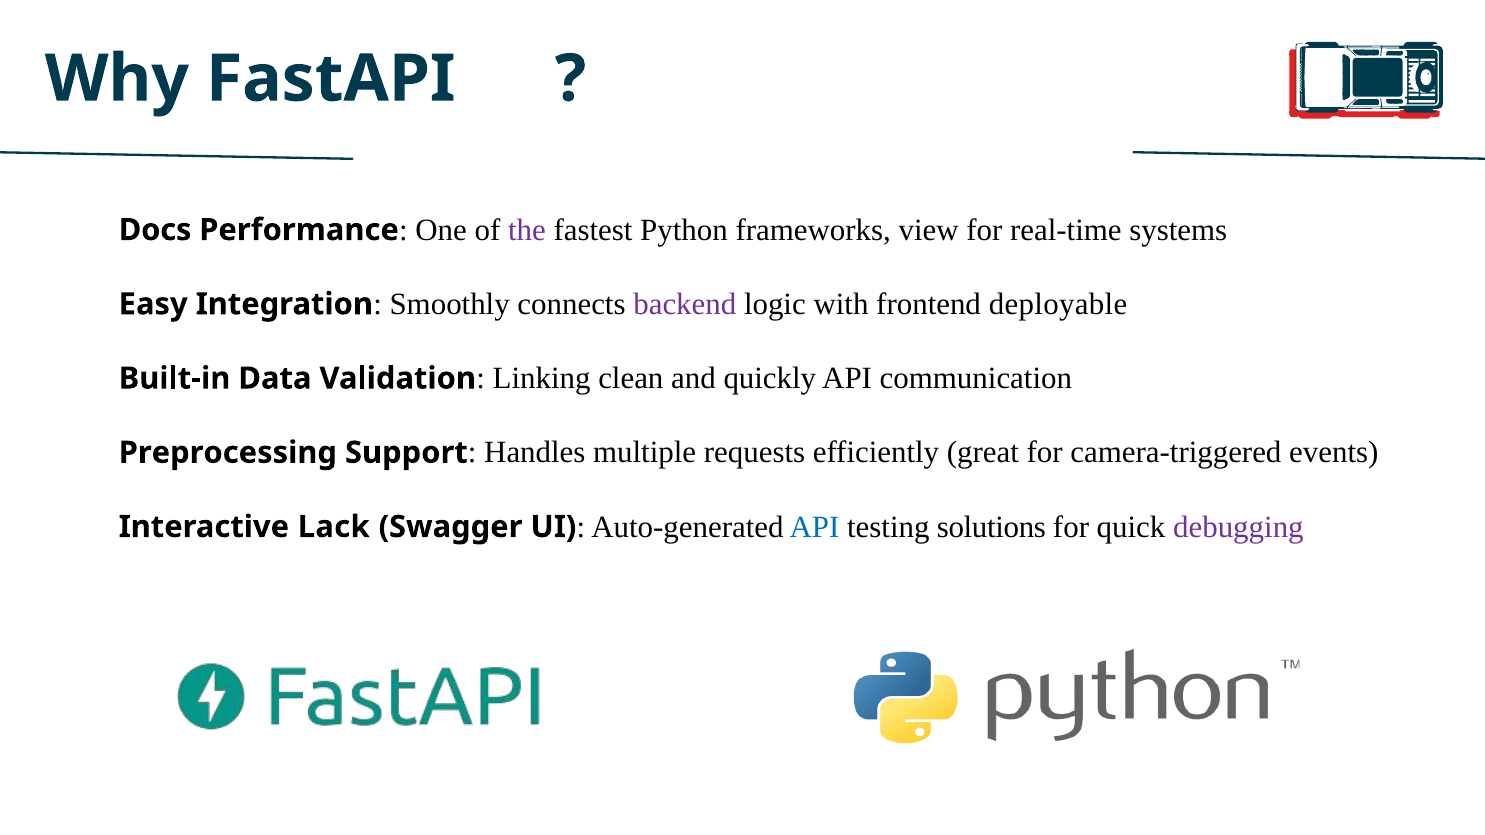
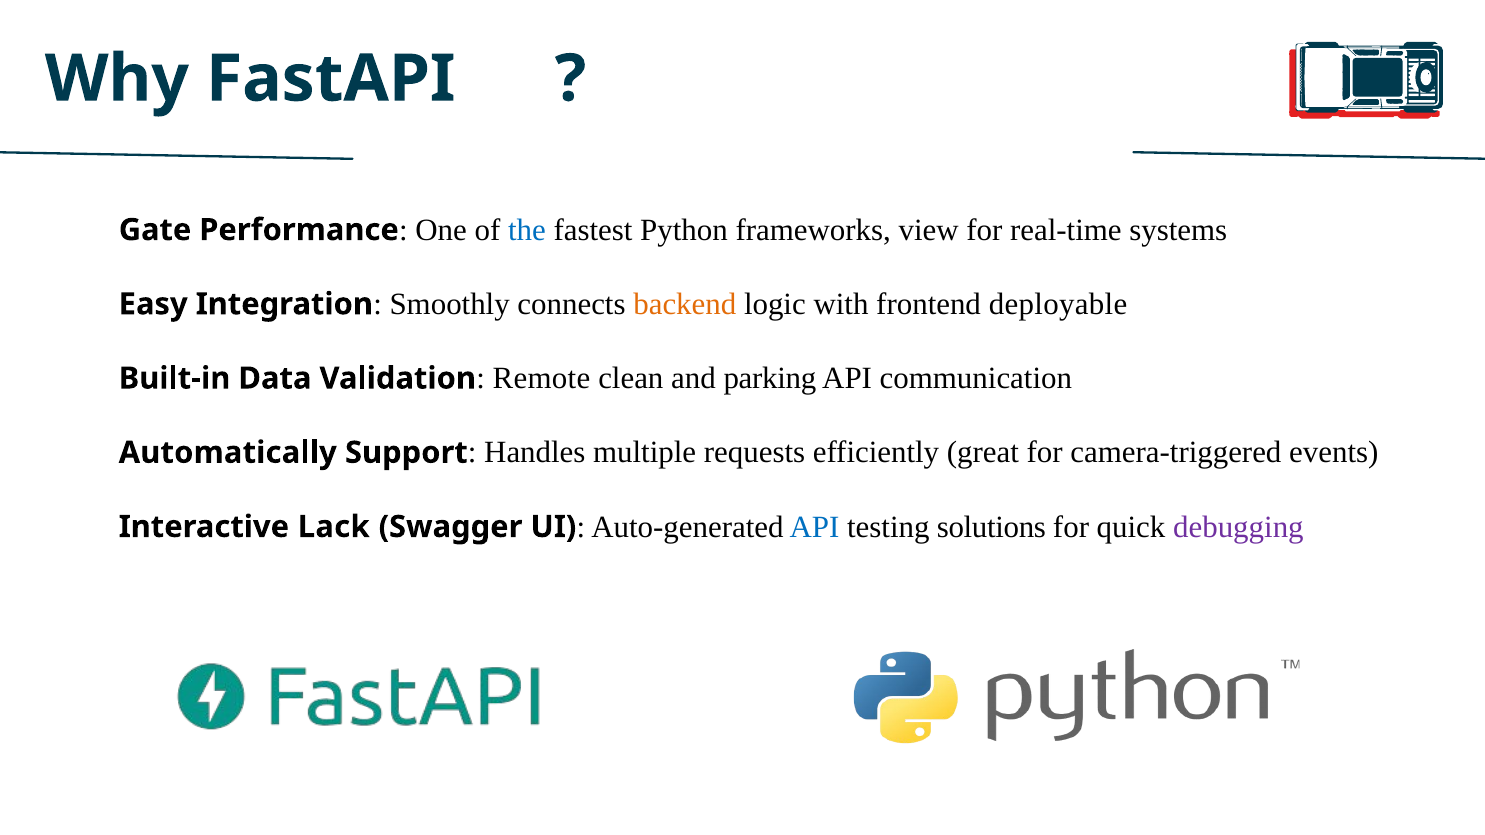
Docs: Docs -> Gate (155, 230)
the colour: purple -> blue (527, 230)
backend colour: purple -> orange (685, 304)
Linking: Linking -> Remote (542, 379)
quickly: quickly -> parking (770, 379)
Preprocessing: Preprocessing -> Automatically (228, 453)
